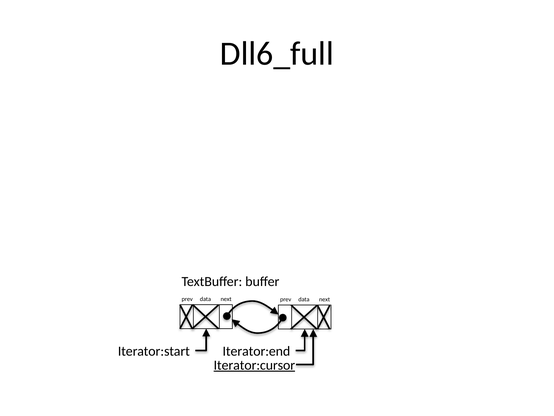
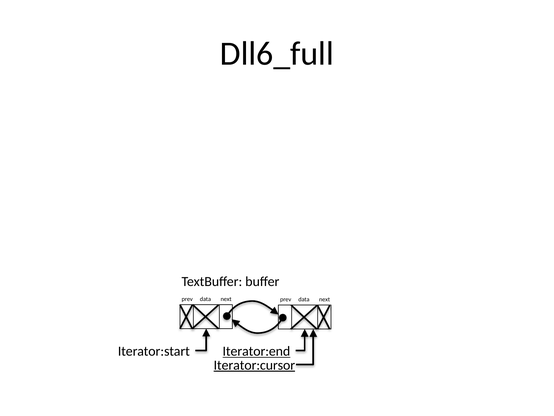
Iterator:end underline: none -> present (256, 351)
